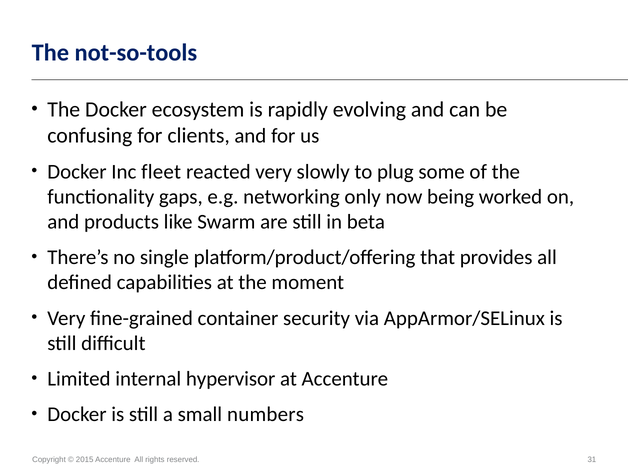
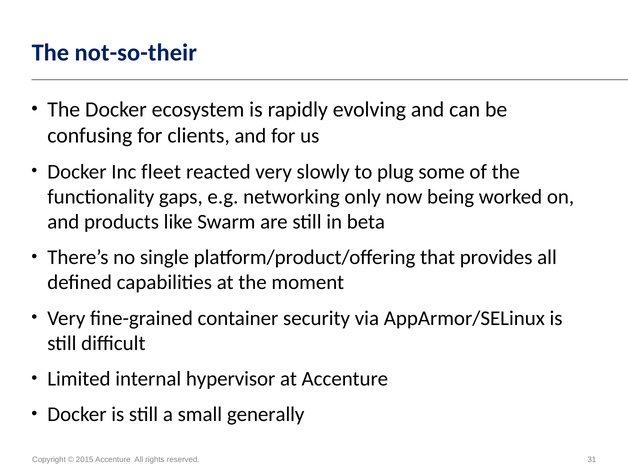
not-so-tools: not-so-tools -> not-so-their (136, 53)
numbers: numbers -> generally (266, 414)
